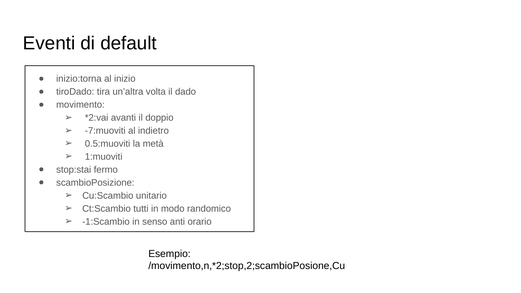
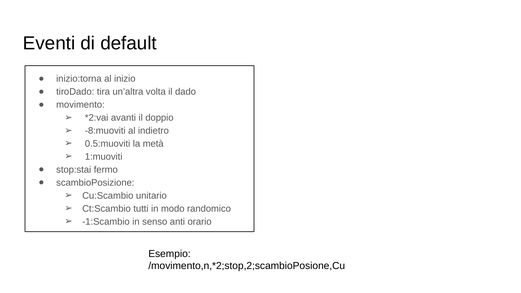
-7:muoviti: -7:muoviti -> -8:muoviti (105, 131)
